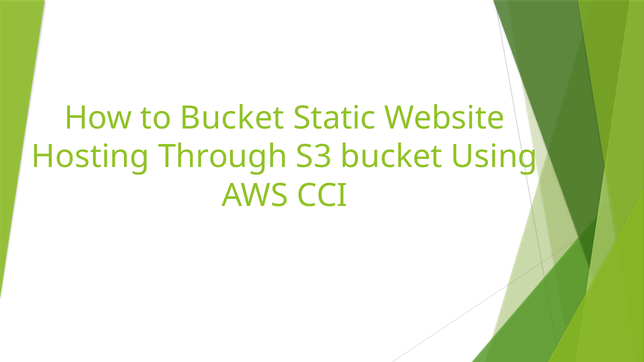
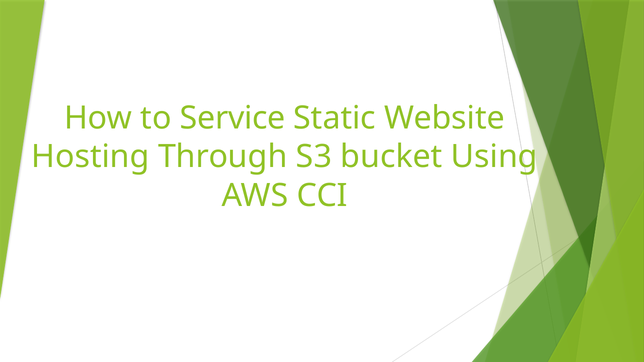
to Bucket: Bucket -> Service (233, 118)
